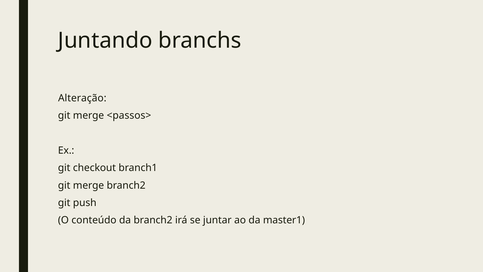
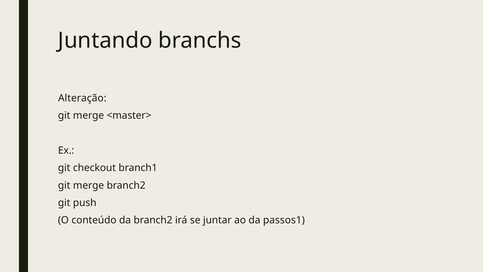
<passos>: <passos> -> <master> (129, 116)
master1: master1 -> passos1 (284, 220)
